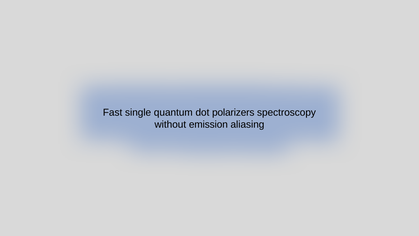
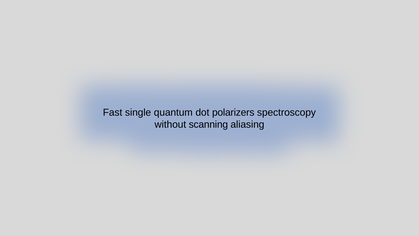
emission: emission -> scanning (208, 124)
